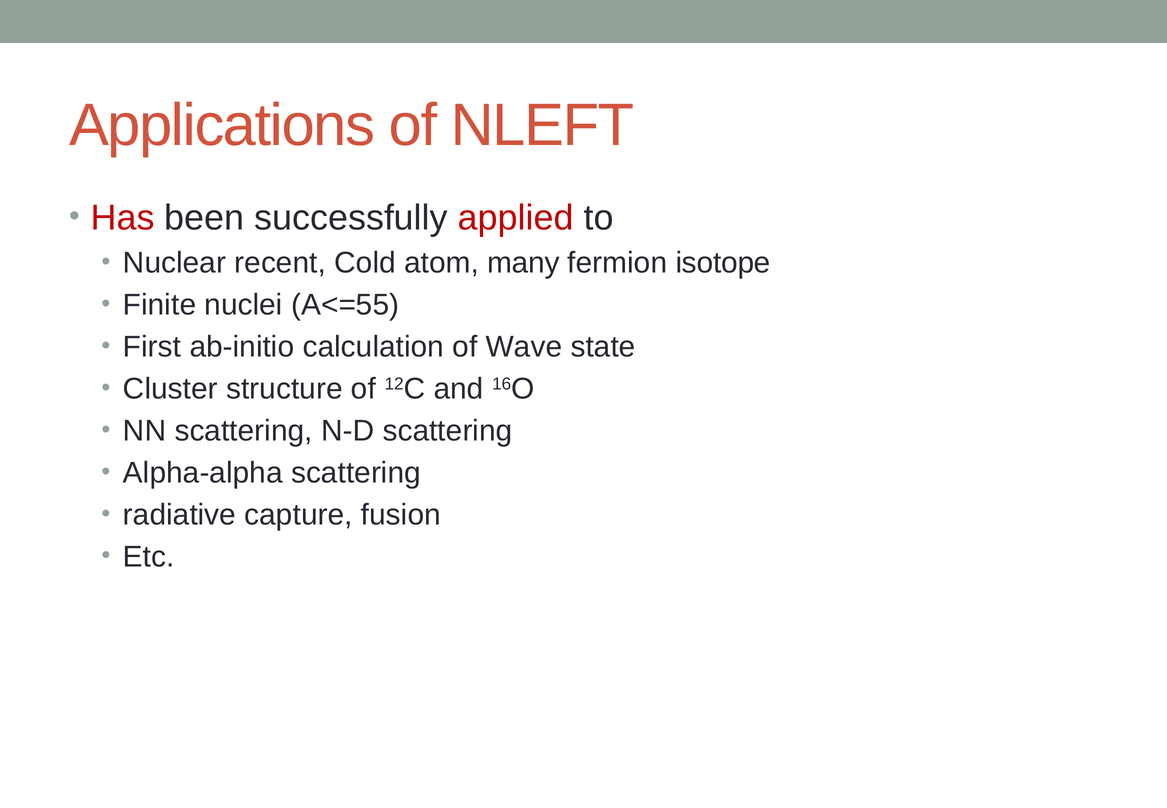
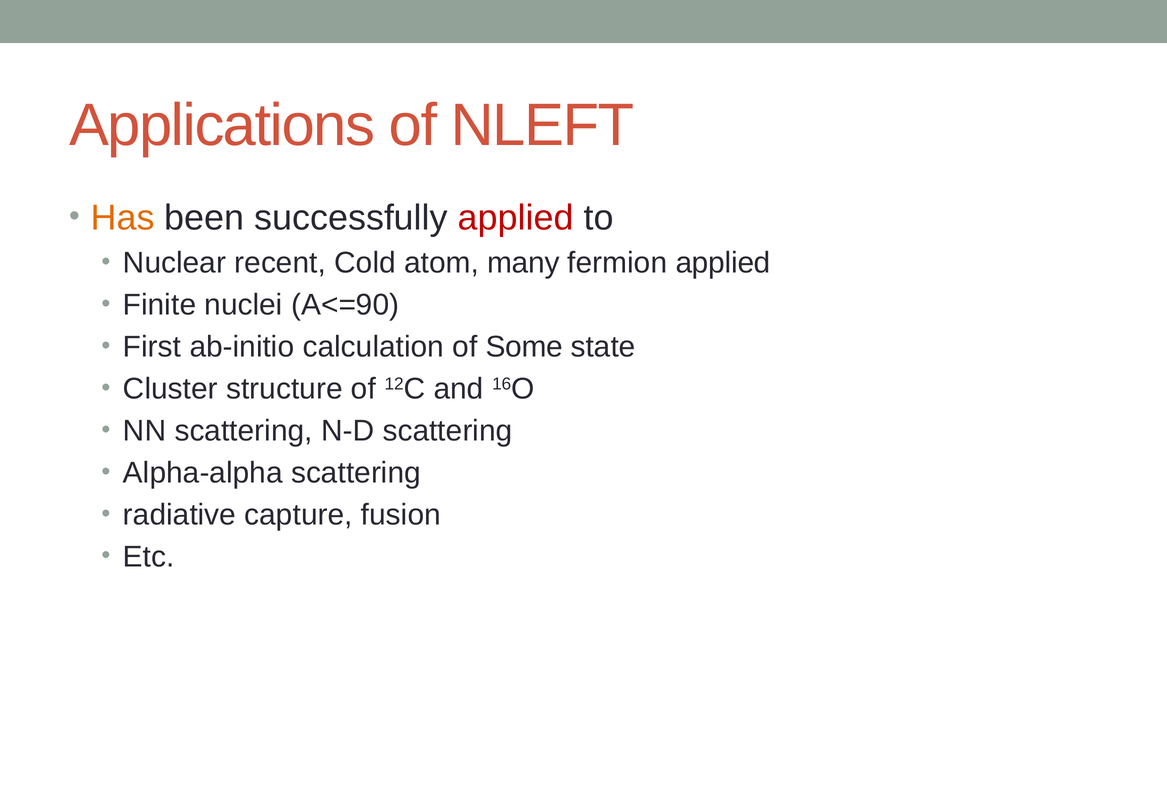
Has colour: red -> orange (123, 218)
fermion isotope: isotope -> applied (723, 263)
A<=55: A<=55 -> A<=90 (345, 305)
Wave: Wave -> Some (524, 347)
